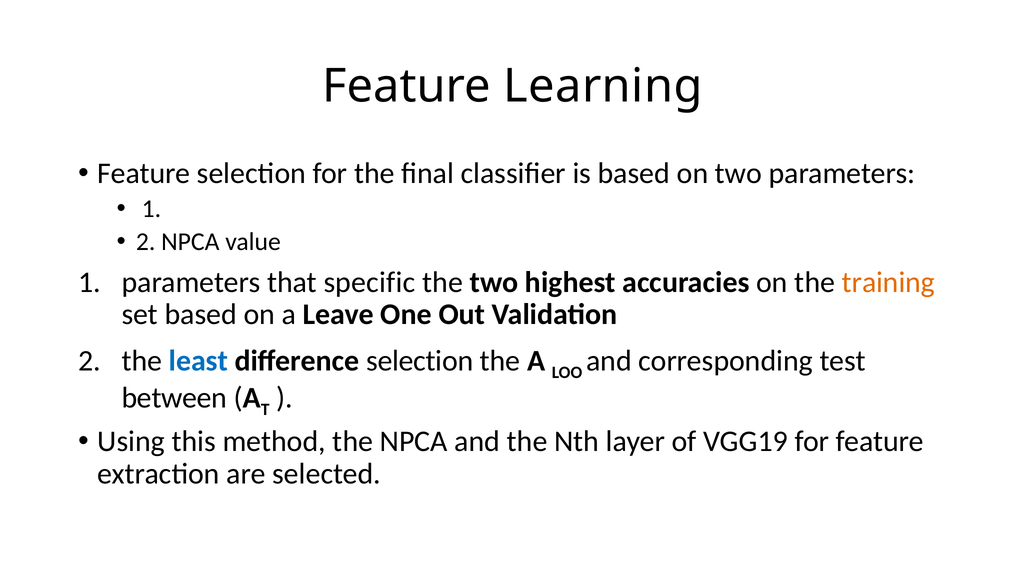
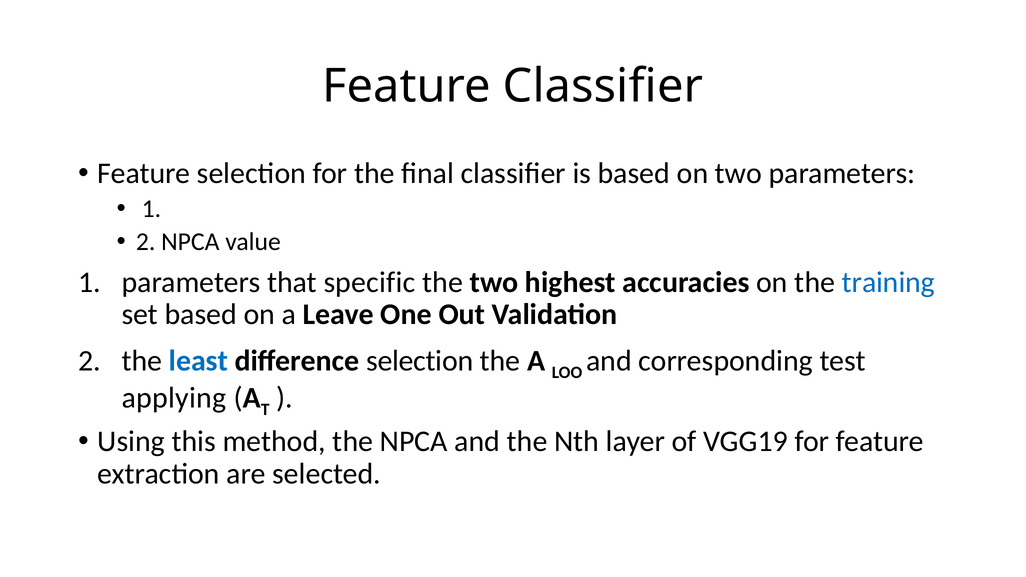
Feature Learning: Learning -> Classifier (603, 86)
training colour: orange -> blue (888, 282)
between: between -> applying (174, 398)
